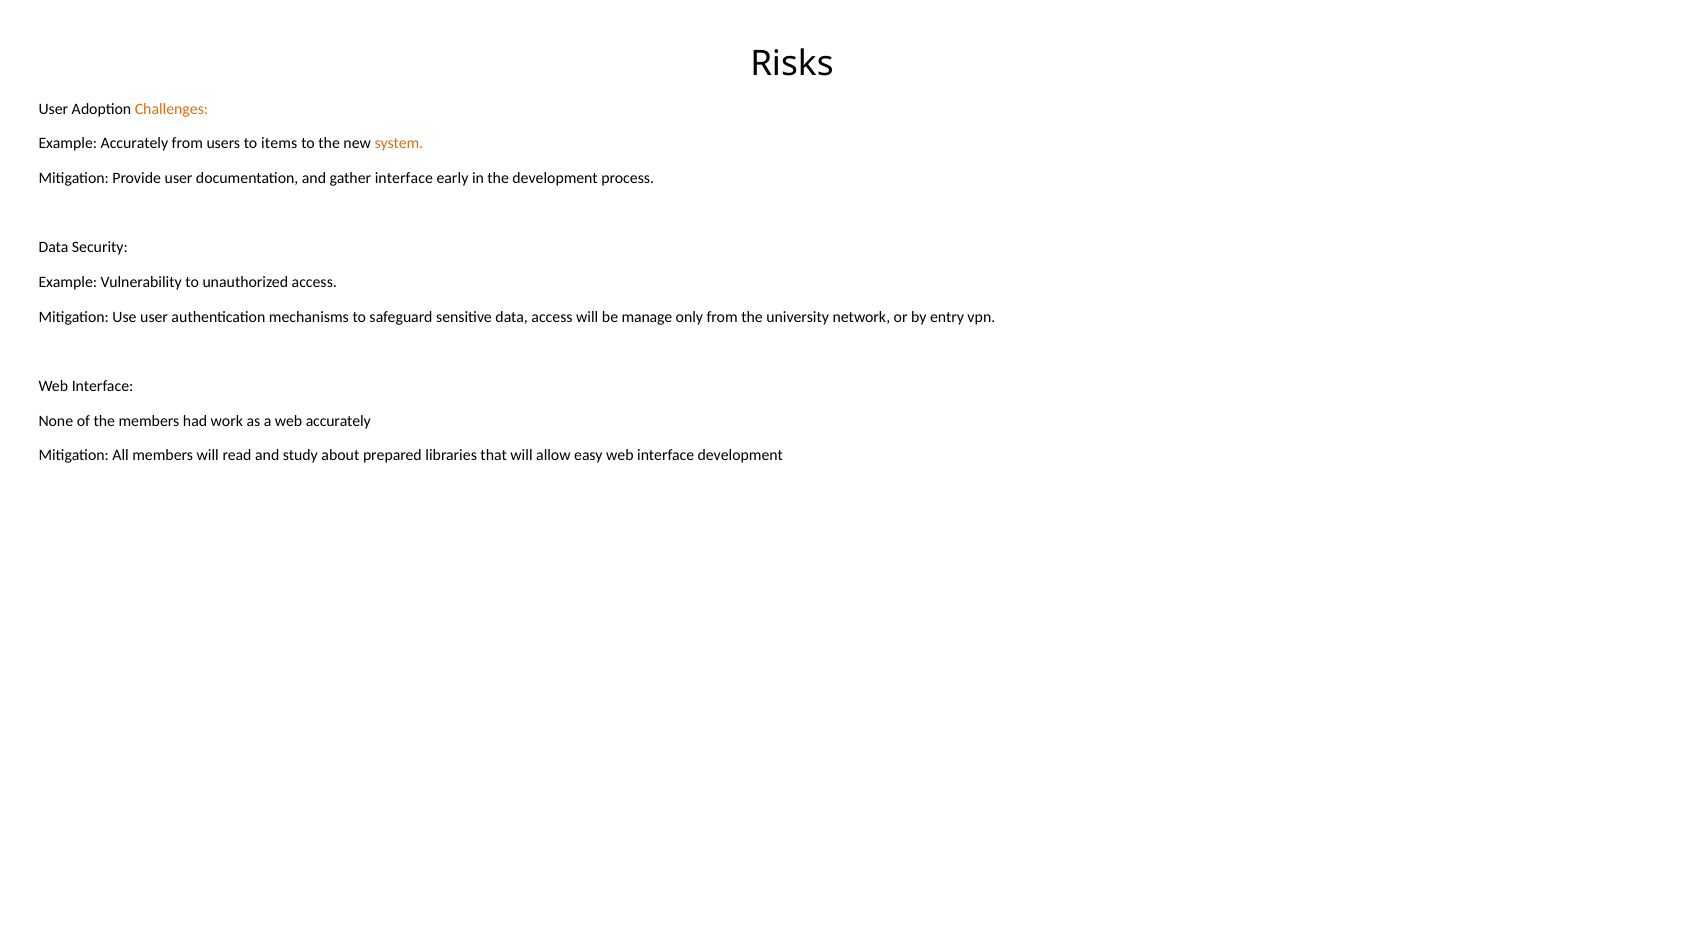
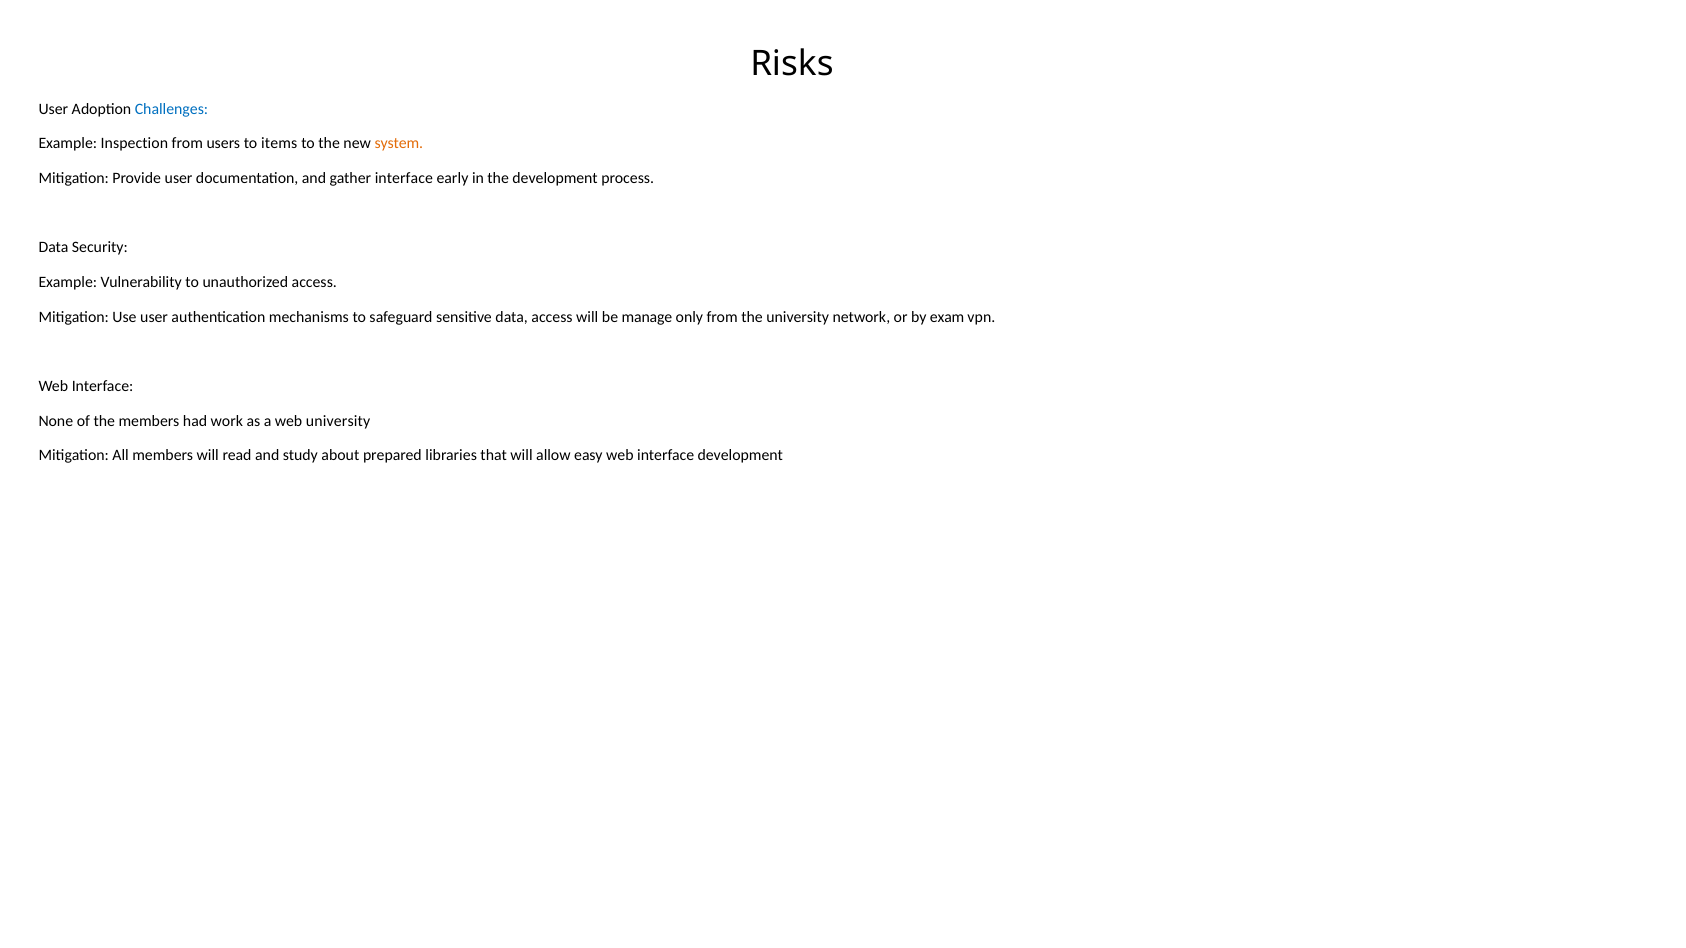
Challenges colour: orange -> blue (171, 109)
Example Accurately: Accurately -> Inspection (134, 144)
entry: entry -> exam (947, 317)
web accurately: accurately -> university (338, 421)
